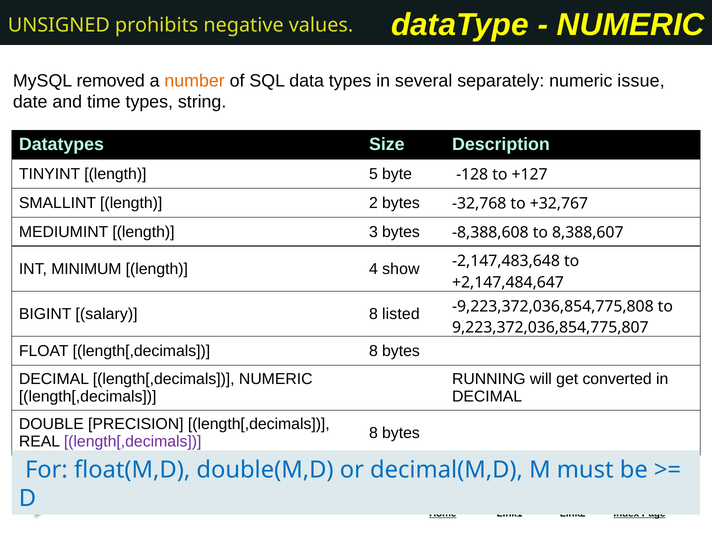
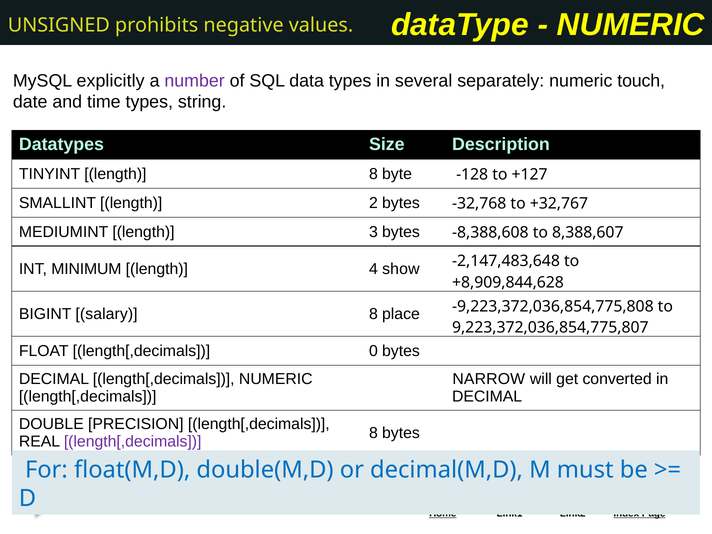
removed: removed -> explicitly (111, 81)
number colour: orange -> purple (195, 81)
issue: issue -> touch (641, 81)
length 5: 5 -> 8 (373, 174)
+2,147,484,647: +2,147,484,647 -> +8,909,844,628 (508, 283)
listed: listed -> place (401, 314)
FLOAT length[,decimals 8: 8 -> 0 (373, 351)
RUNNING: RUNNING -> NARROW (489, 379)
